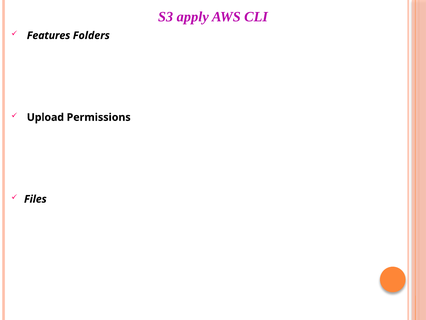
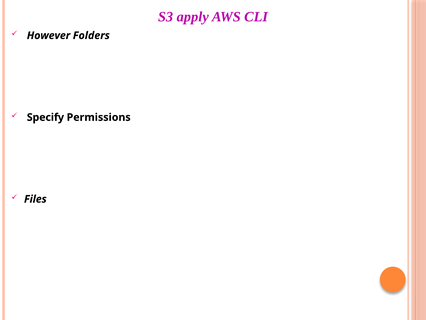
Features: Features -> However (49, 35)
Upload: Upload -> Specify (45, 117)
